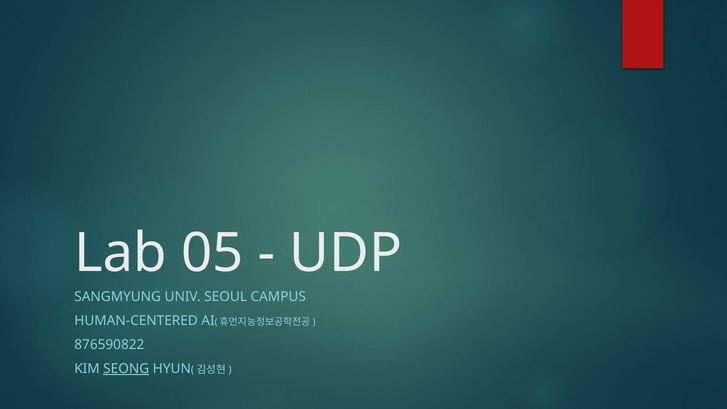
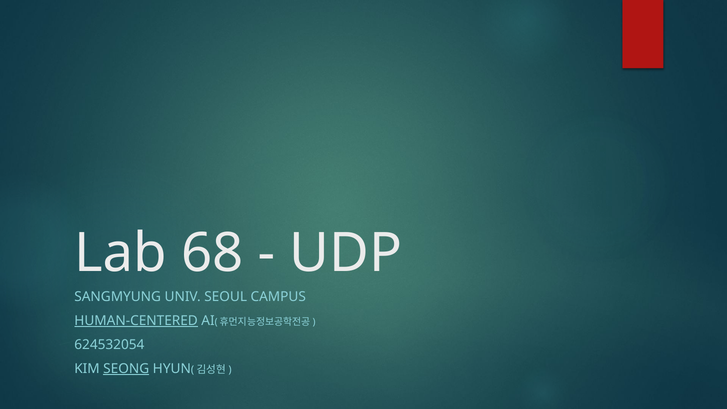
05: 05 -> 68 (212, 253)
HUMAN-CENTERED underline: none -> present (136, 321)
876590822: 876590822 -> 624532054 (109, 345)
